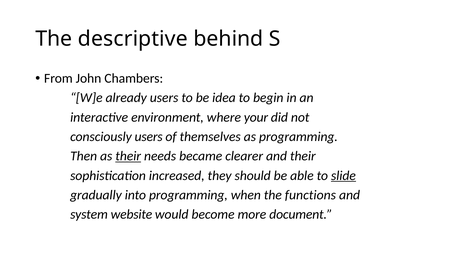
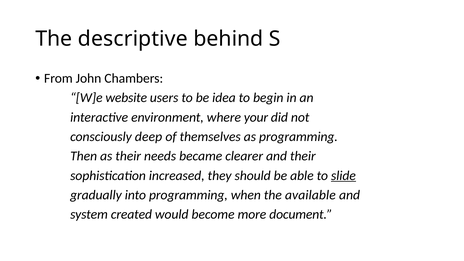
already: already -> website (126, 98)
consciously users: users -> deep (149, 137)
their underline: present -> none (128, 156)
functions: functions -> available (310, 195)
website: website -> created (131, 214)
